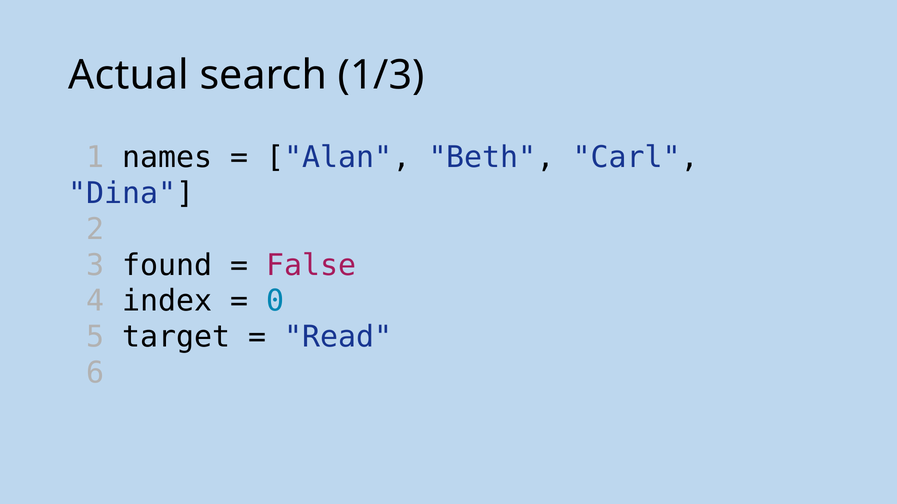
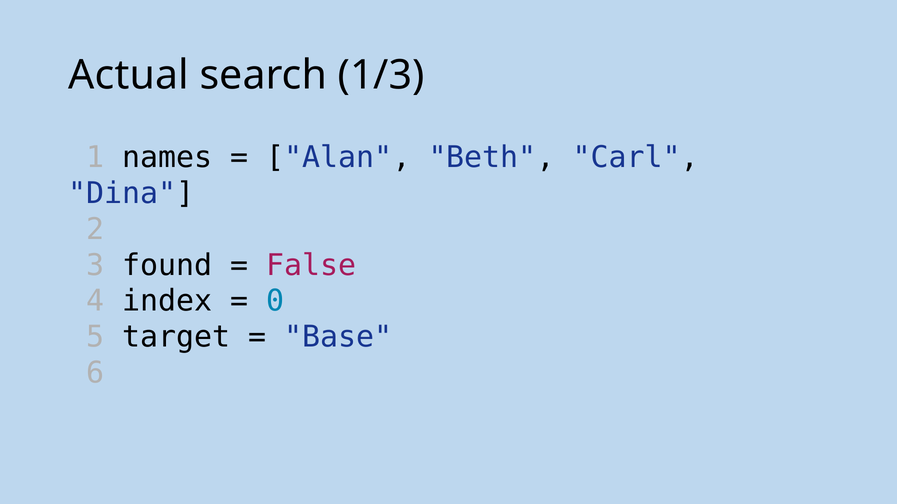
Read: Read -> Base (338, 337)
